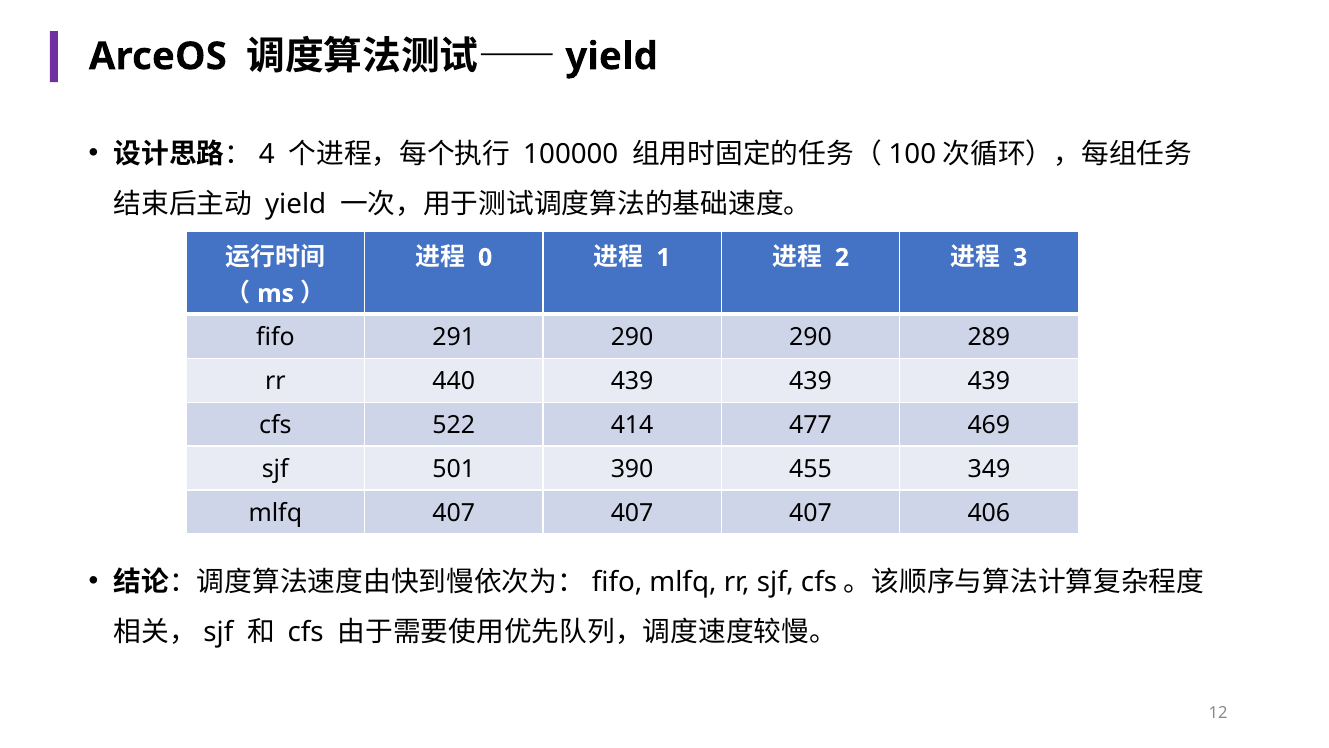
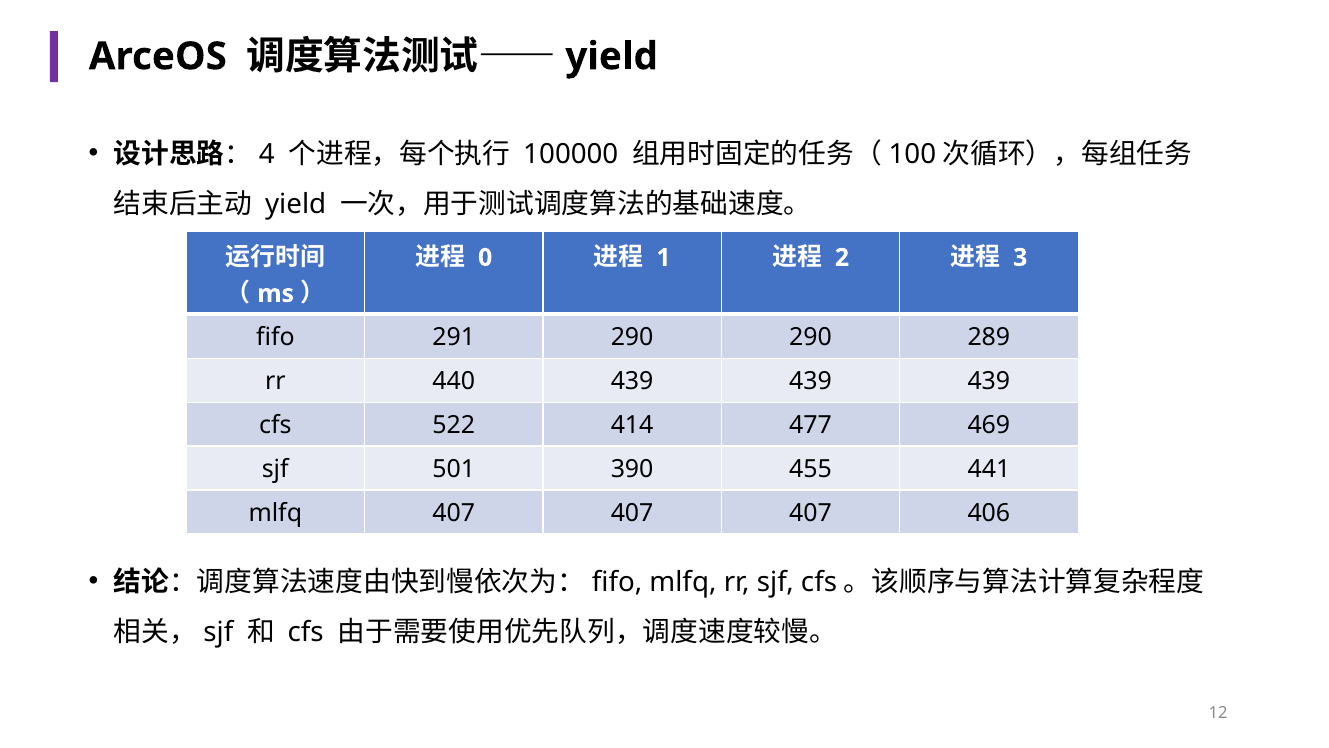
349: 349 -> 441 (989, 469)
